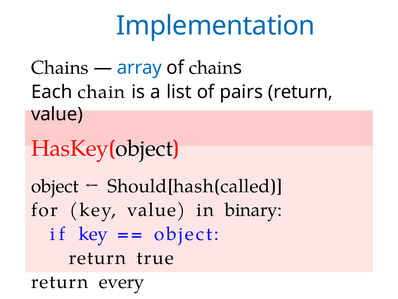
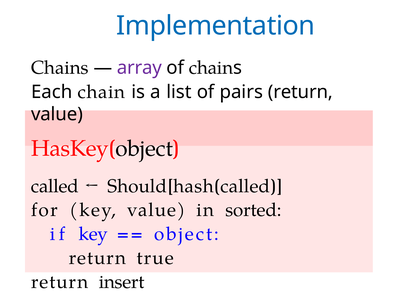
array colour: blue -> purple (139, 68)
object: object -> called (55, 186)
binary: binary -> sorted (253, 210)
every: every -> insert (122, 282)
